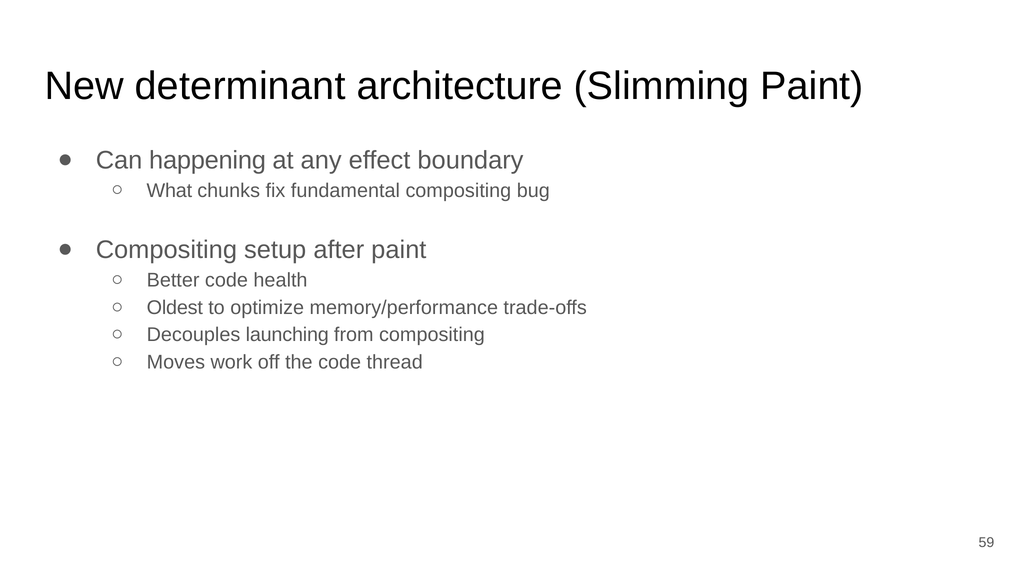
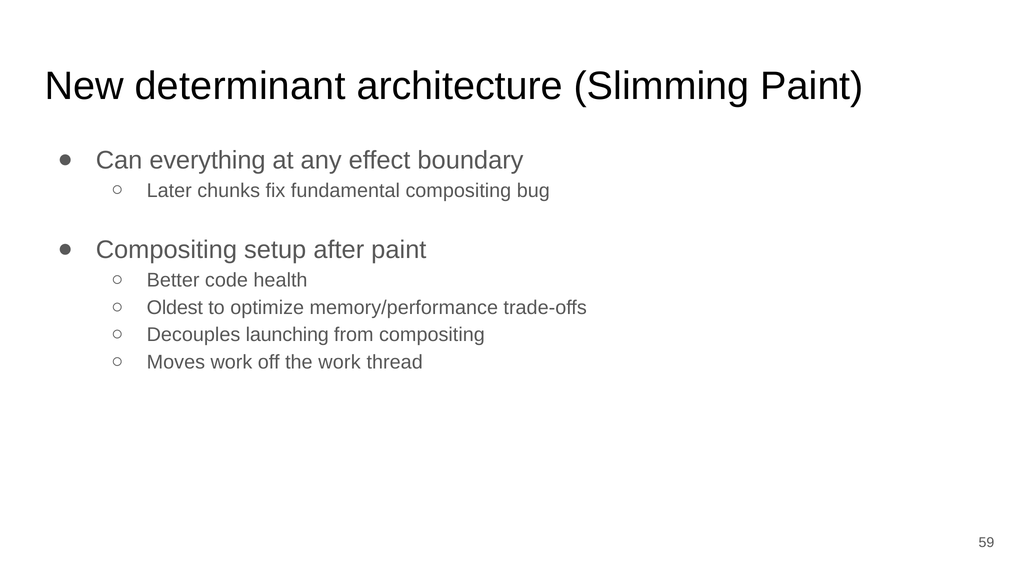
happening: happening -> everything (207, 160)
What: What -> Later (169, 190)
the code: code -> work (339, 362)
